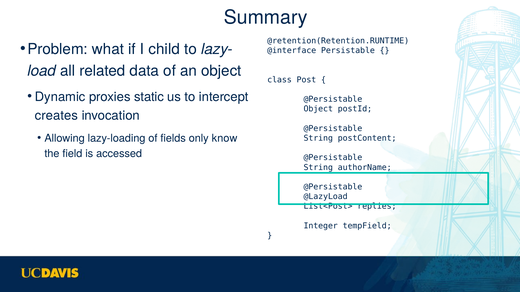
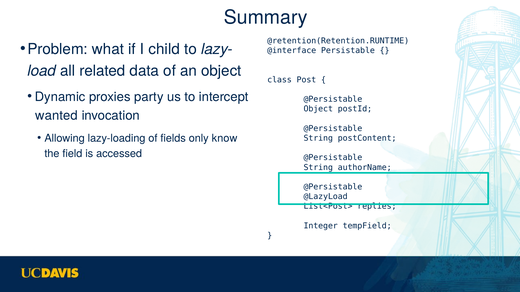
static: static -> party (149, 97)
creates: creates -> wanted (56, 116)
